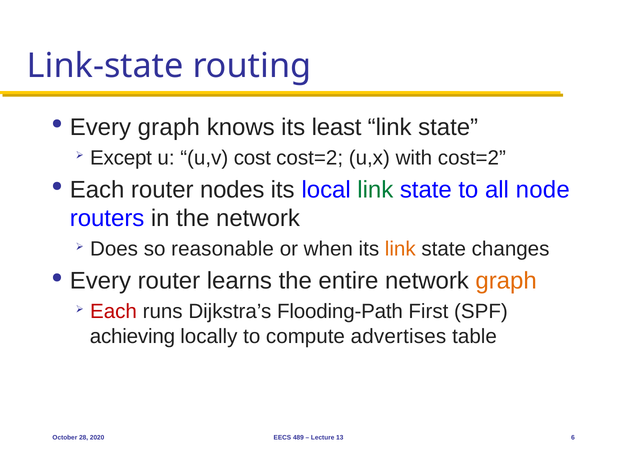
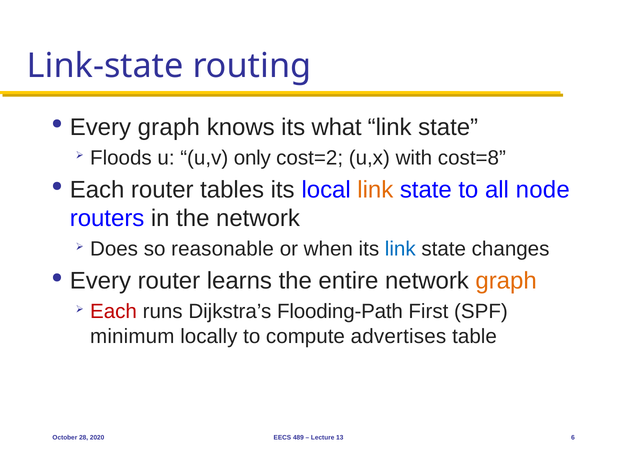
least: least -> what (337, 127)
Except: Except -> Floods (121, 158)
cost: cost -> only (252, 158)
with cost=2: cost=2 -> cost=8 (472, 158)
nodes: nodes -> tables (232, 190)
link colour: green -> orange (375, 190)
link colour: orange -> blue (400, 249)
achieving: achieving -> minimum (132, 336)
